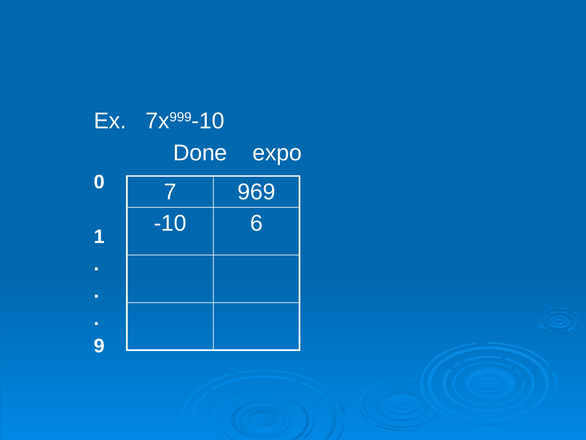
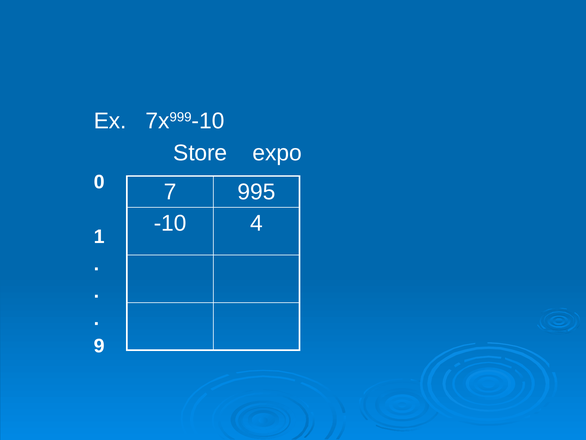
Done: Done -> Store (200, 153)
969: 969 -> 995 (256, 192)
6: 6 -> 4 (256, 223)
